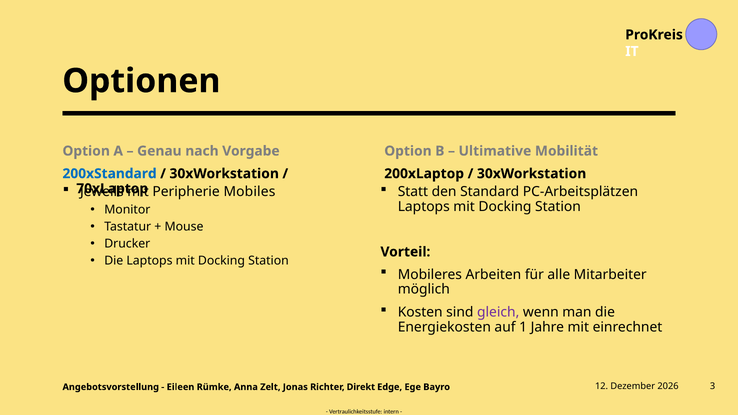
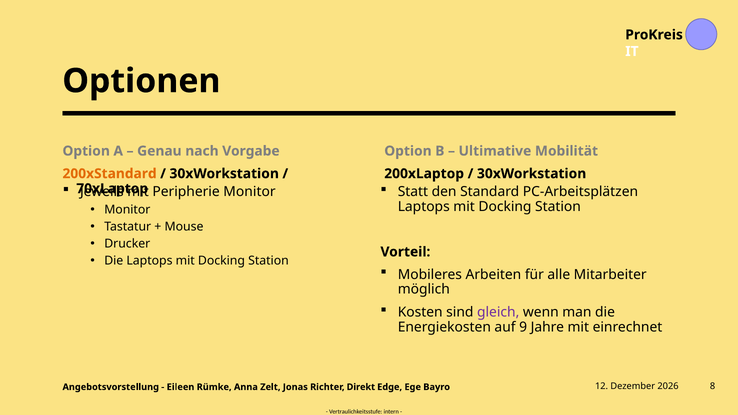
200xStandard colour: blue -> orange (110, 174)
Peripherie Mobiles: Mobiles -> Monitor (250, 192)
1: 1 -> 9 (523, 327)
3: 3 -> 8 (713, 386)
